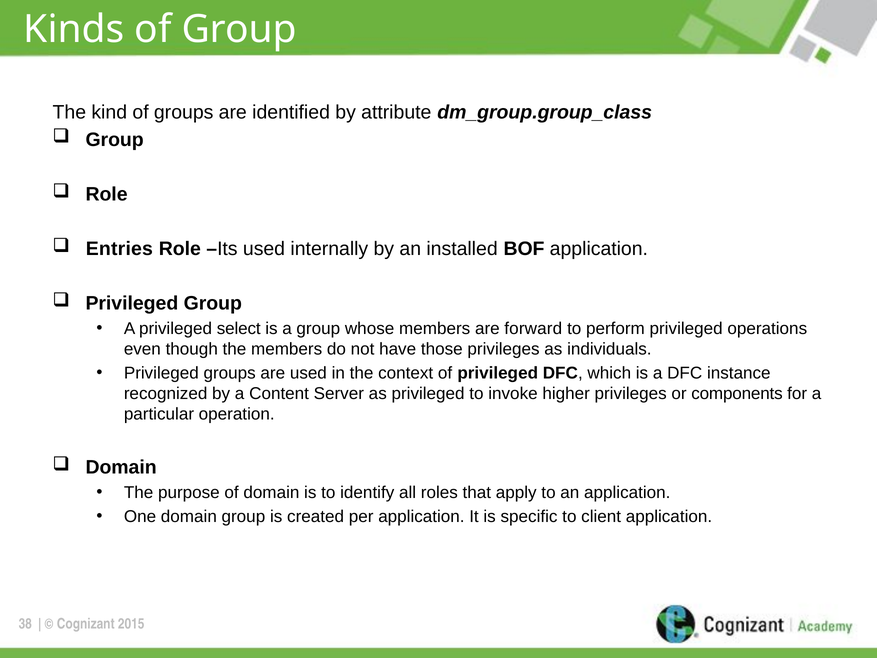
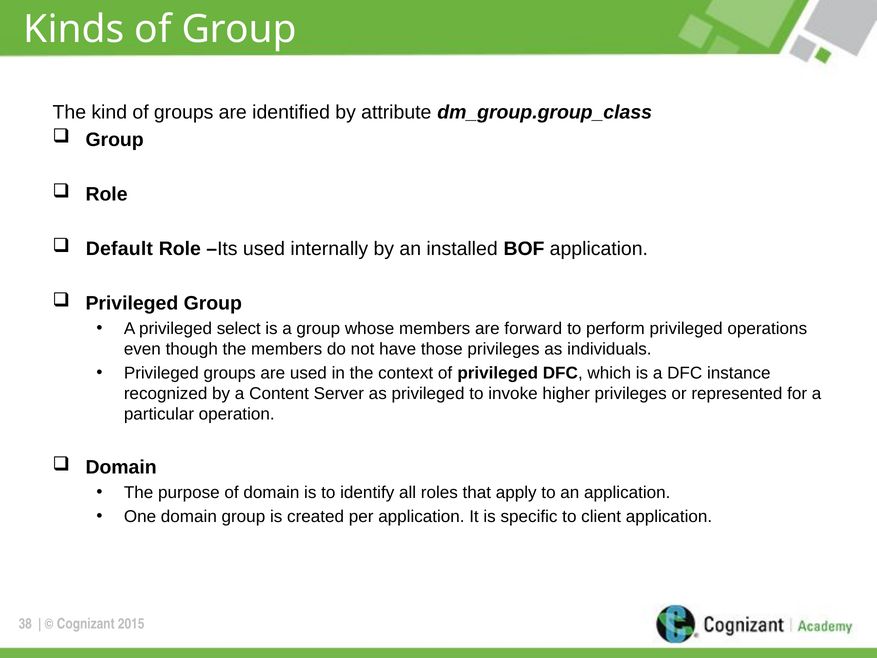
Entries: Entries -> Default (119, 249)
components: components -> represented (737, 393)
